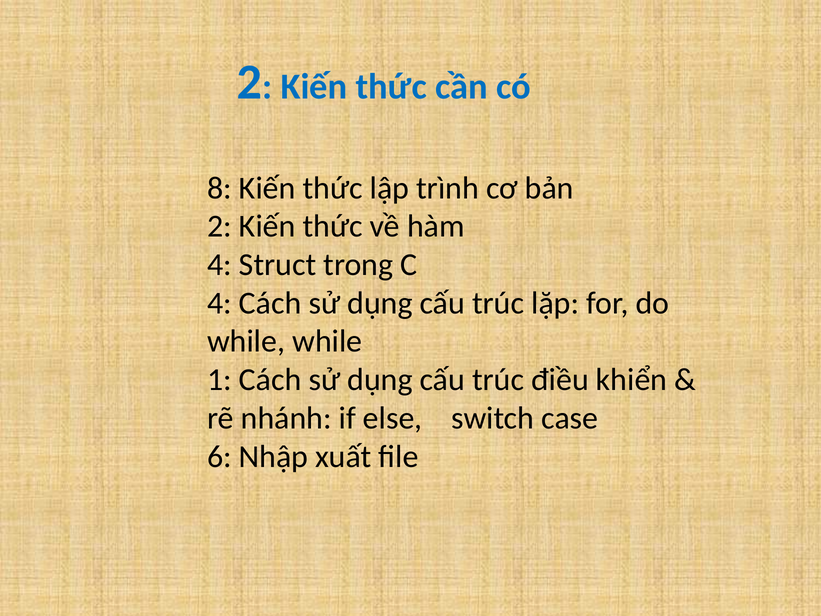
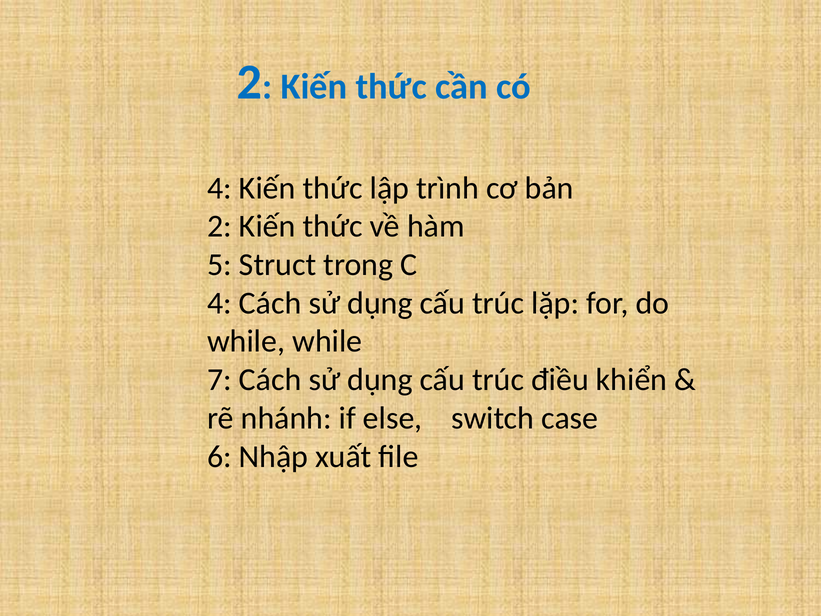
8: 8 -> 4 (219, 188)
4: 4 -> 5 (219, 265)
1: 1 -> 7 (219, 380)
